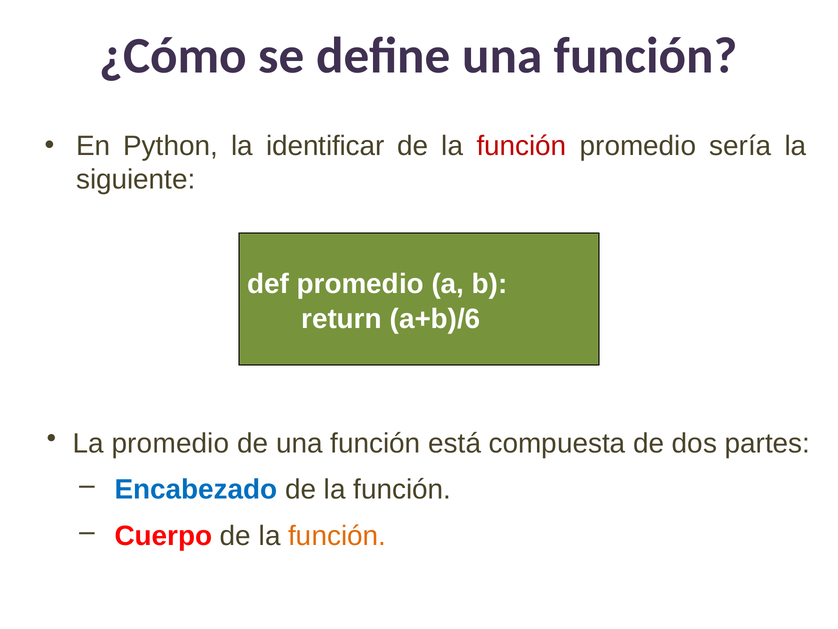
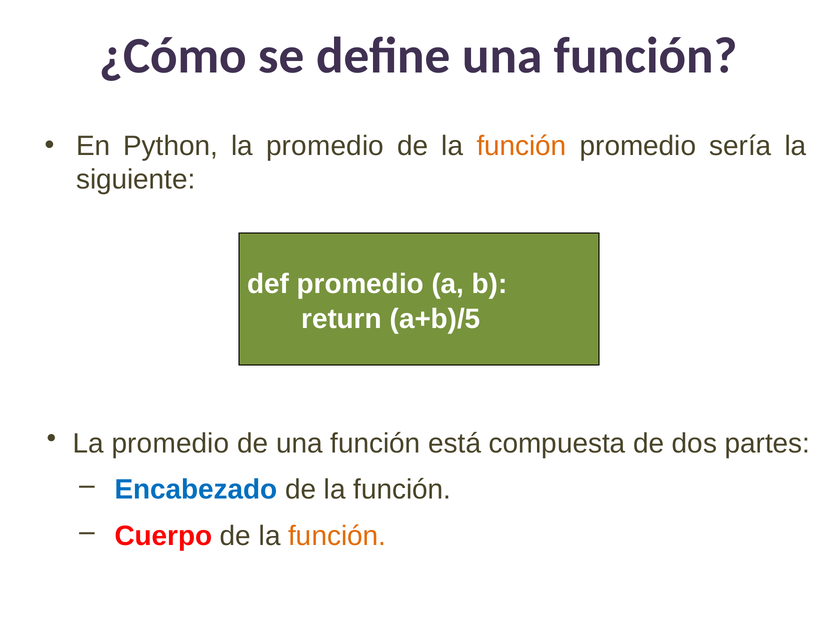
Python la identificar: identificar -> promedio (325, 146)
función colour: red -> orange (522, 146)
a+b)/6: a+b)/6 -> a+b)/5 (435, 319)
